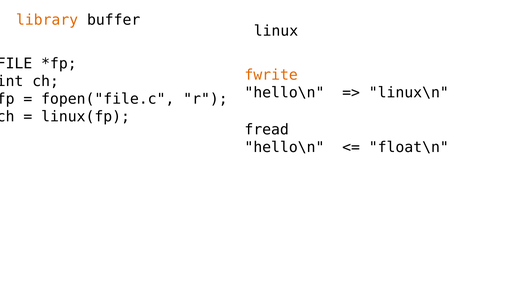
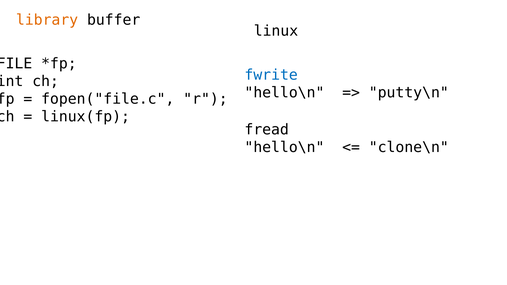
fwrite colour: orange -> blue (271, 75)
linux\n: linux\n -> putty\n (409, 93)
float\n: float\n -> clone\n (409, 147)
